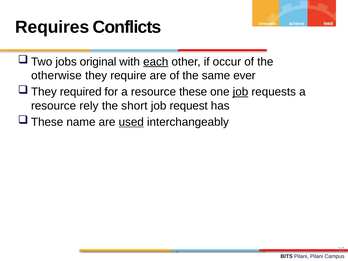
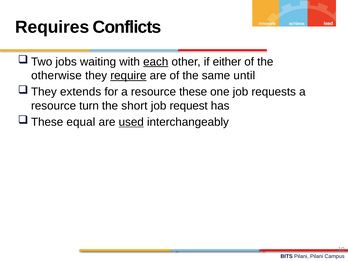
original: original -> waiting (98, 62)
occur: occur -> either (227, 62)
require underline: none -> present (128, 76)
ever: ever -> until (244, 76)
required: required -> extends (81, 92)
job underline: present -> none (240, 92)
rely: rely -> turn (89, 106)
name: name -> equal (81, 122)
